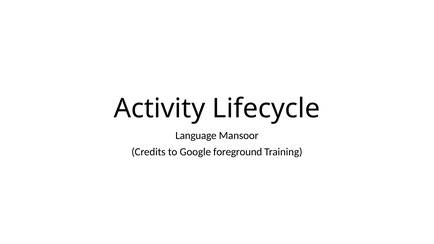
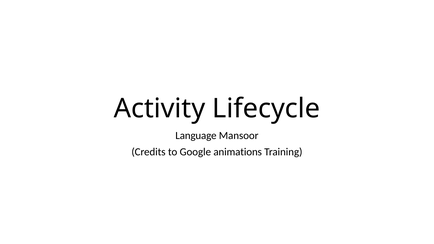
foreground: foreground -> animations (238, 152)
